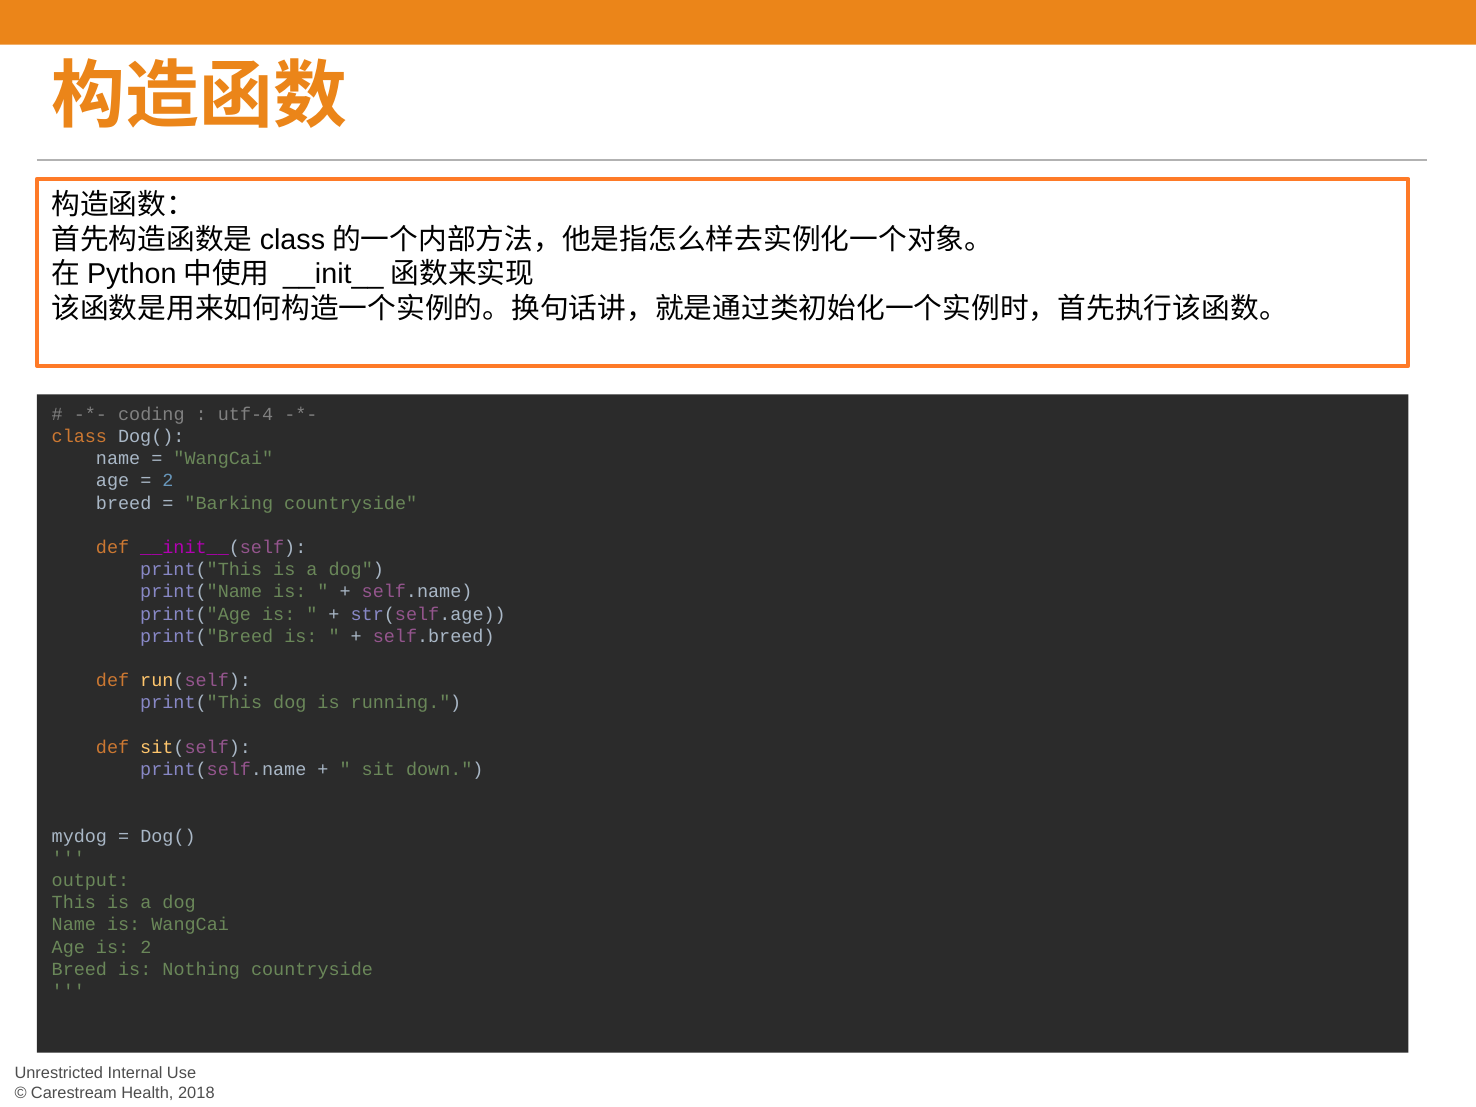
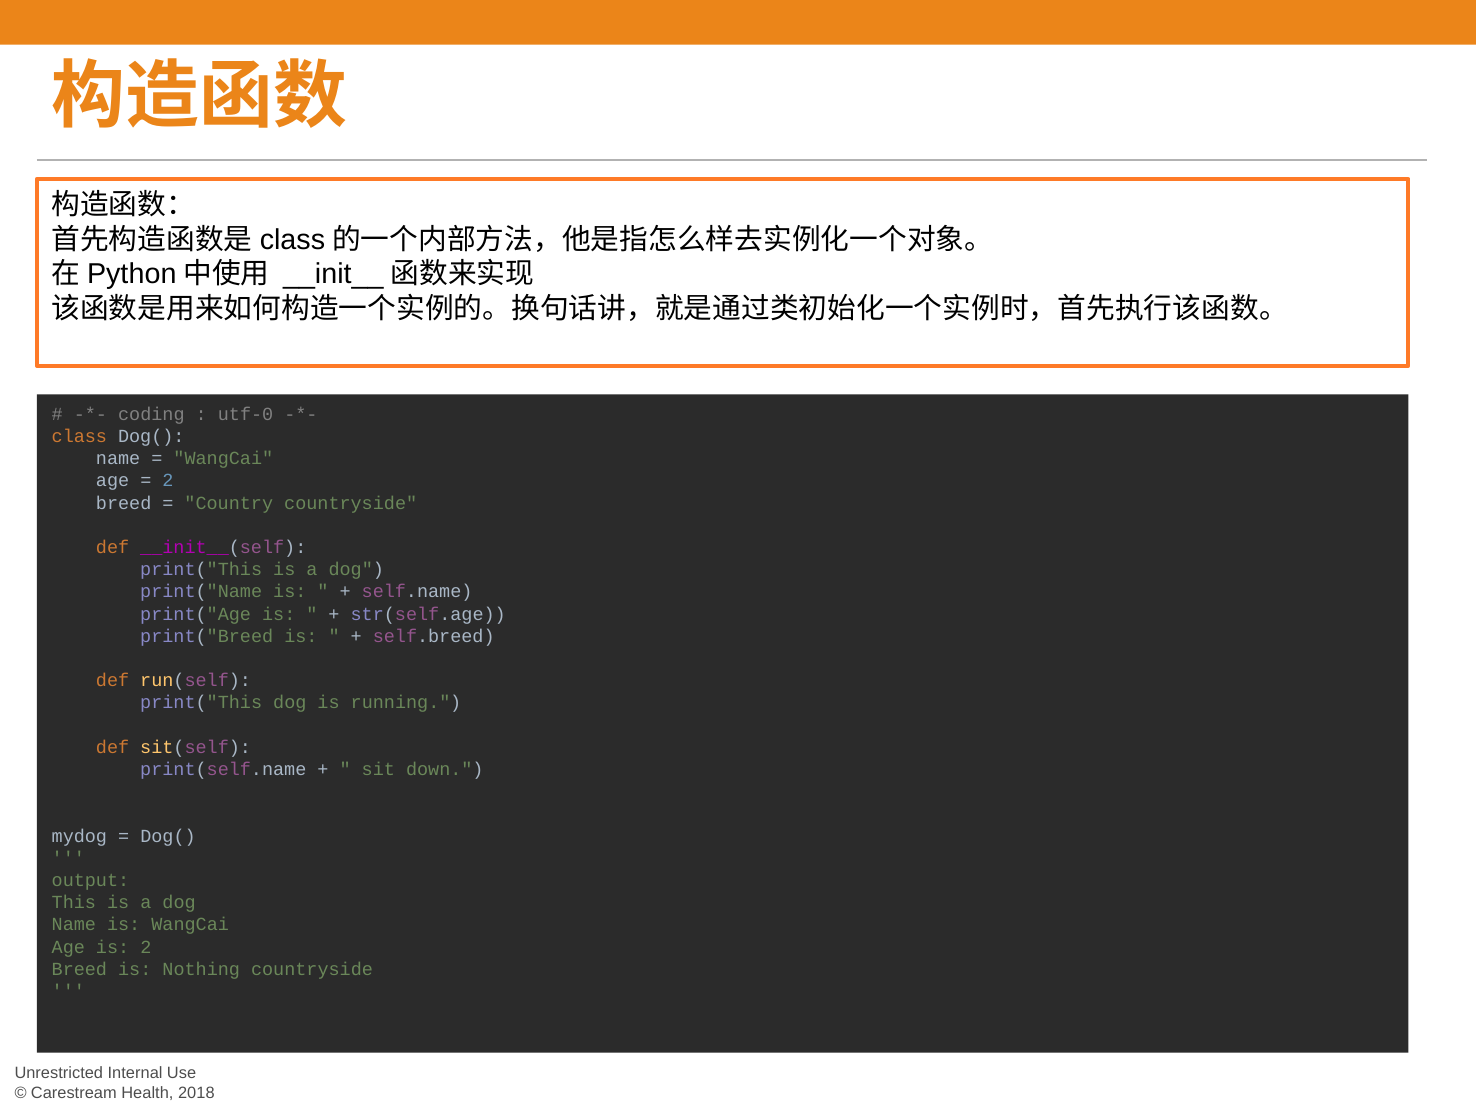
utf-4: utf-4 -> utf-0 (246, 414)
Barking: Barking -> Country (229, 503)
